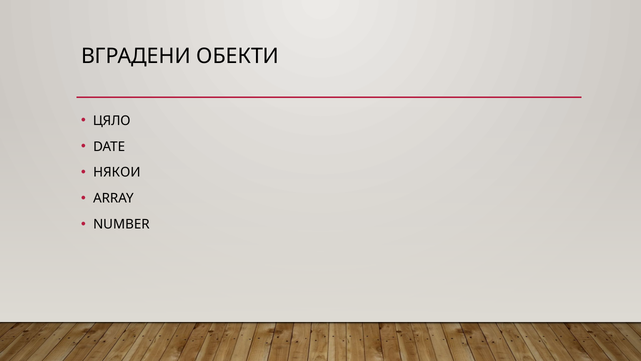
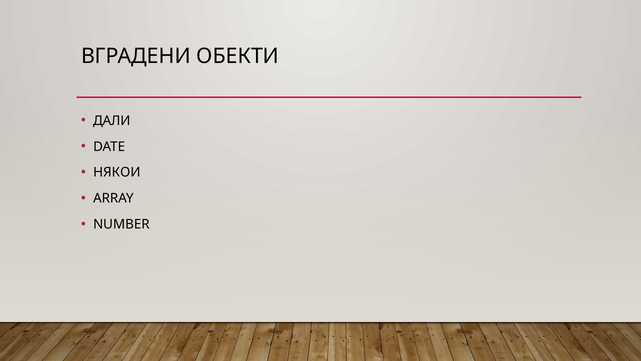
ЦЯЛО: ЦЯЛО -> ДАЛИ (112, 121)
